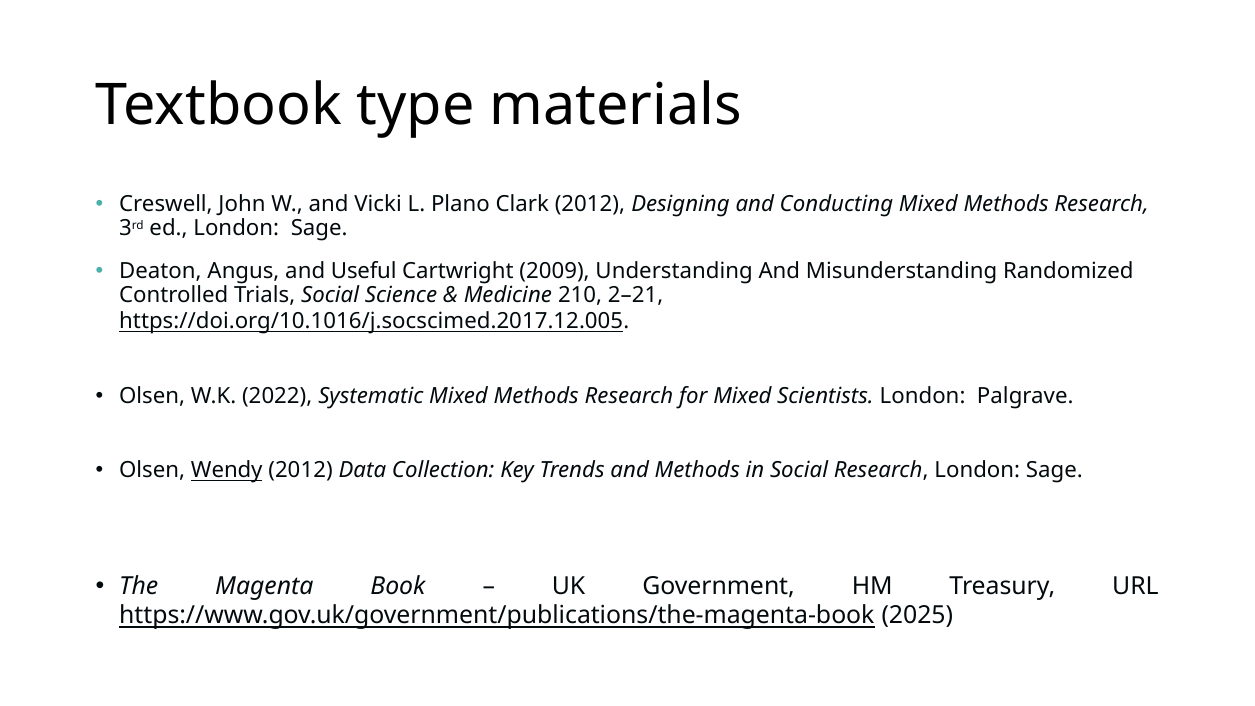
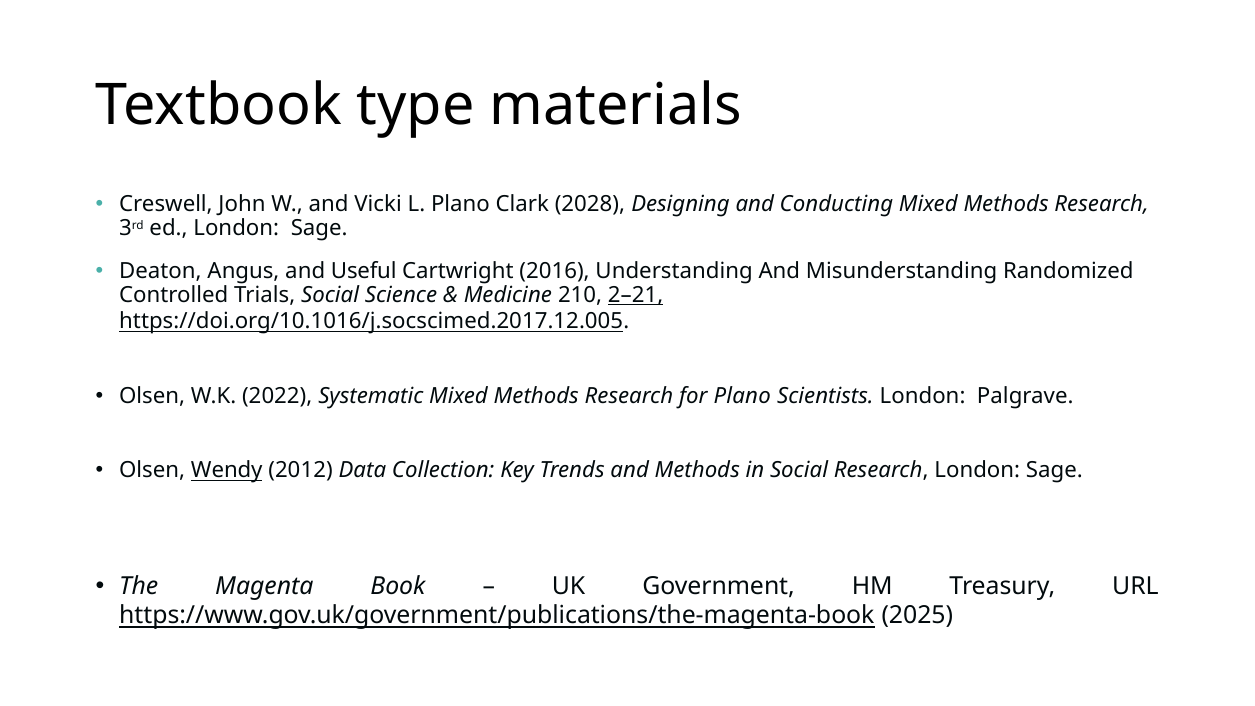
Clark 2012: 2012 -> 2028 (590, 204)
2009: 2009 -> 2016 (555, 271)
2–21 underline: none -> present (636, 295)
for Mixed: Mixed -> Plano (742, 396)
